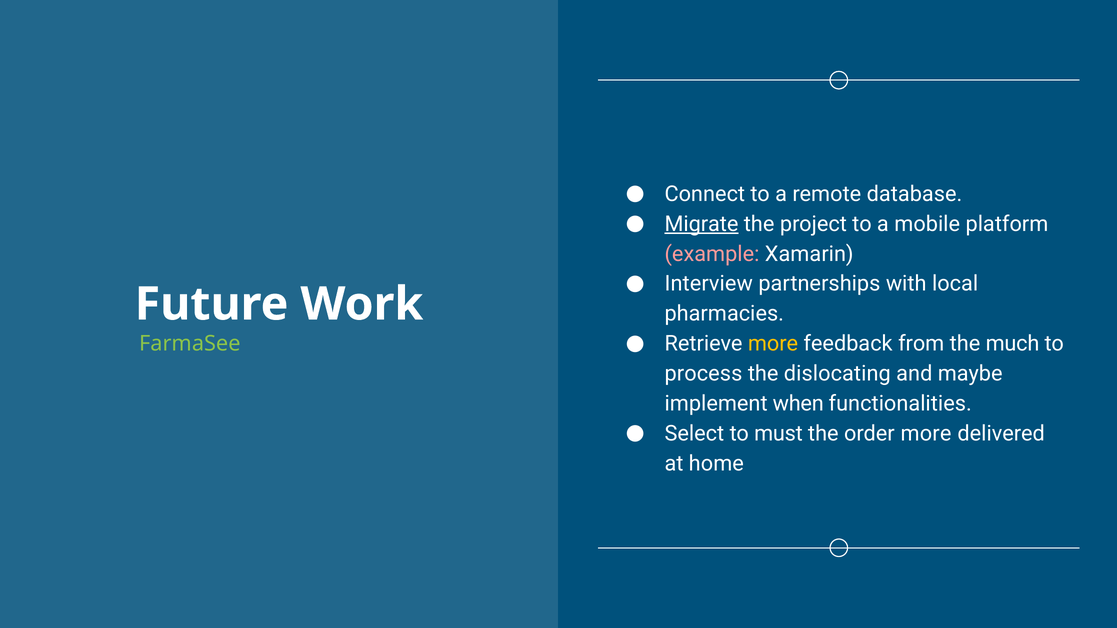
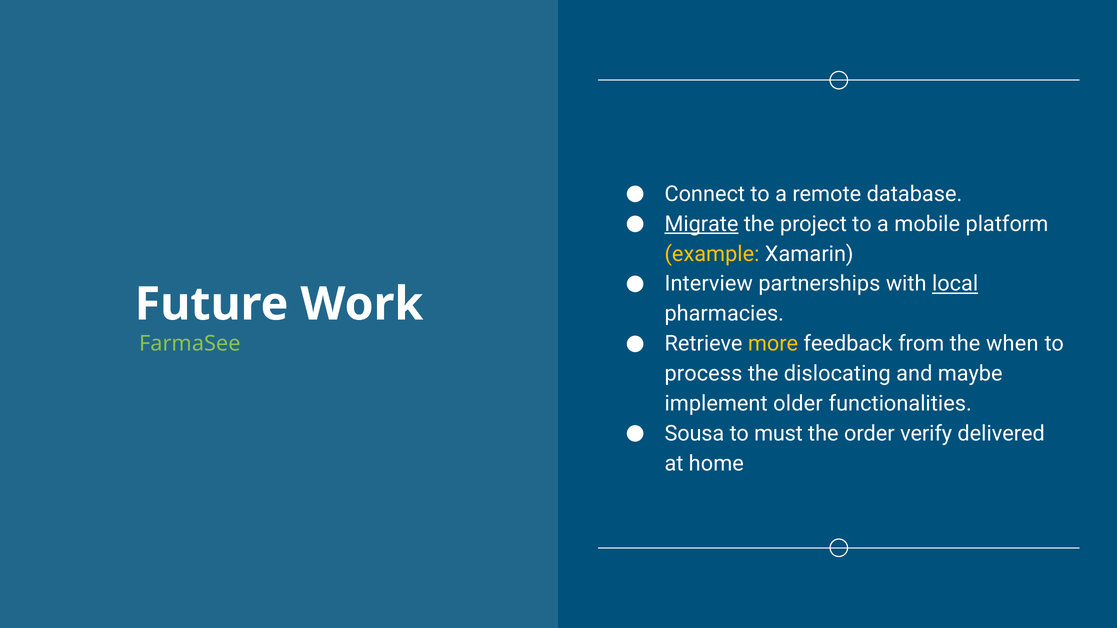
example colour: pink -> yellow (712, 254)
local underline: none -> present (955, 284)
much: much -> when (1012, 344)
when: when -> older (798, 404)
Select: Select -> Sousa (694, 434)
order more: more -> verify (926, 434)
